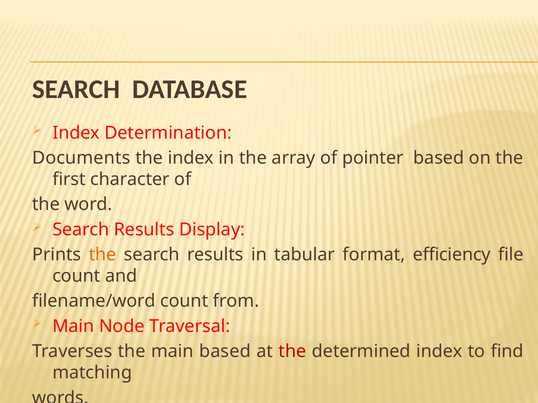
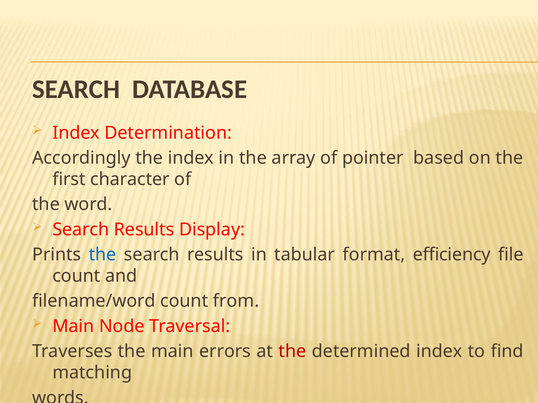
Documents: Documents -> Accordingly (81, 158)
the colour: orange -> blue (103, 255)
main based: based -> errors (225, 352)
